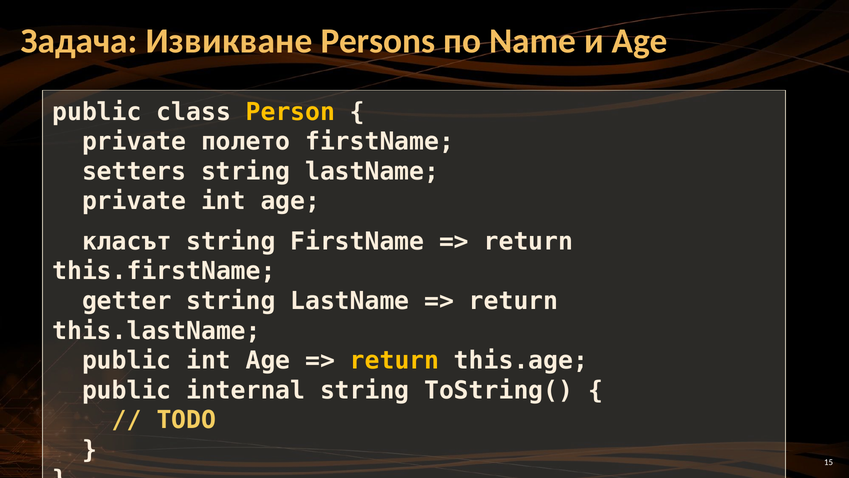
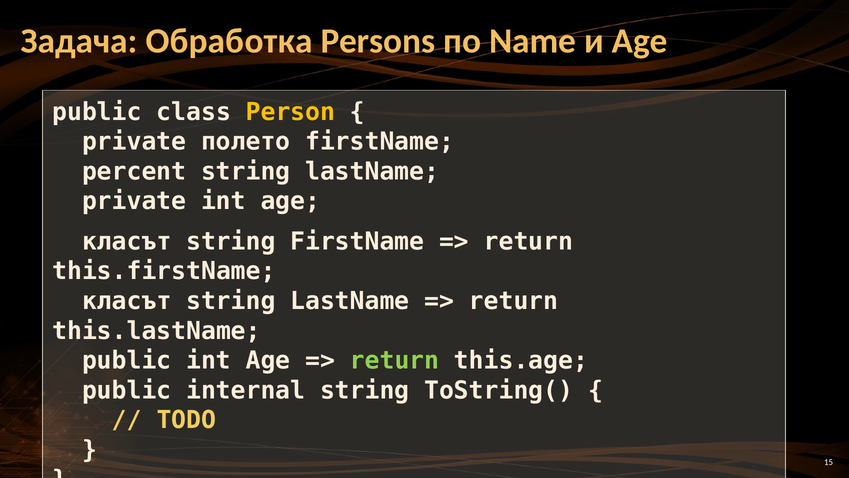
Извикване: Извикване -> Обработка (229, 41)
setters: setters -> percent (134, 171)
getter: getter -> класът (127, 301)
return colour: yellow -> light green (395, 360)
